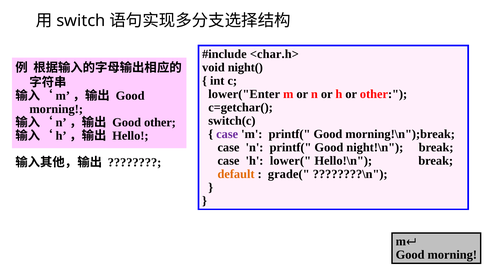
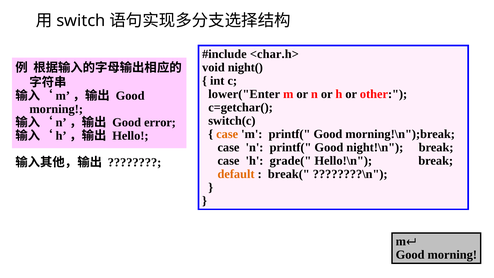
Good other: other -> error (160, 122)
case colour: purple -> orange (227, 134)
lower(: lower( -> grade( (290, 161)
grade(: grade( -> break( (289, 174)
